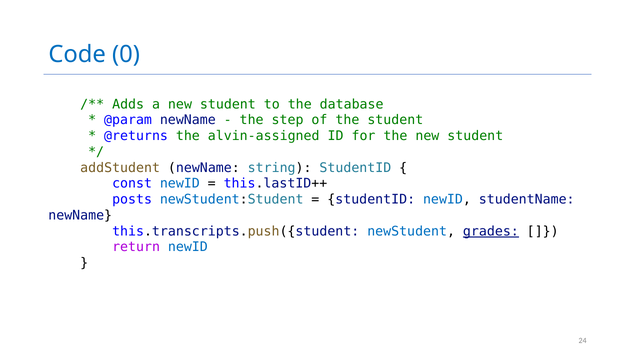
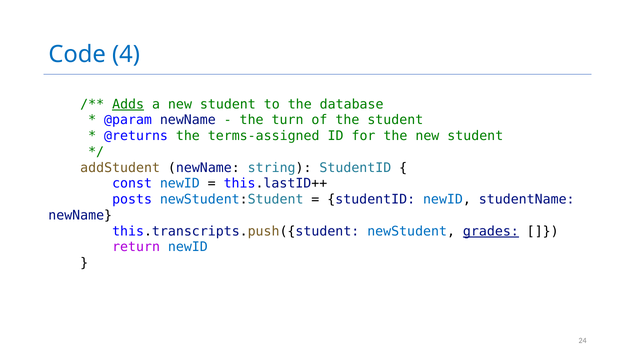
0: 0 -> 4 (126, 55)
Adds underline: none -> present (128, 104)
step: step -> turn (288, 120)
alvin-assigned: alvin-assigned -> terms-assigned (264, 136)
